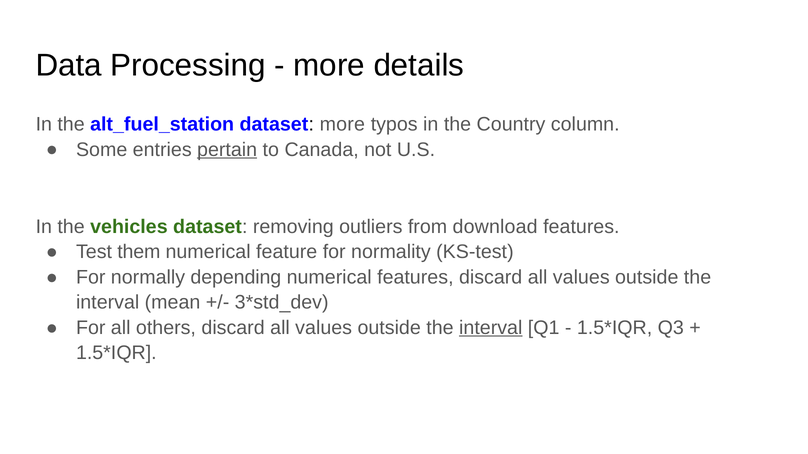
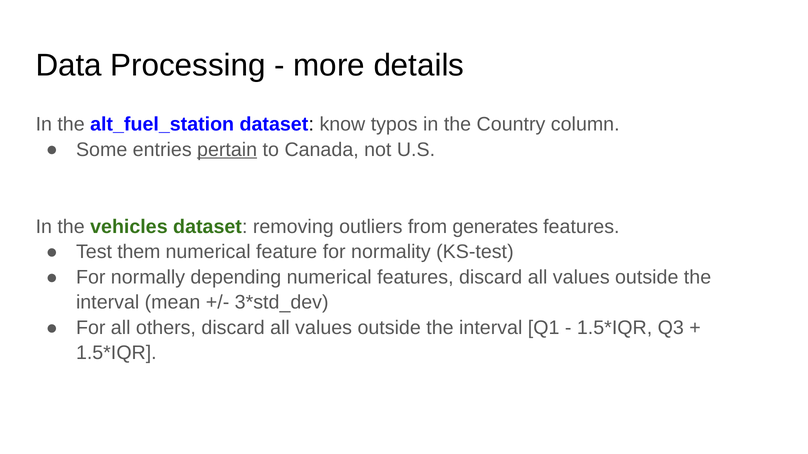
dataset more: more -> know (342, 124)
download: download -> generates (495, 227)
interval underline: present -> none (491, 328)
